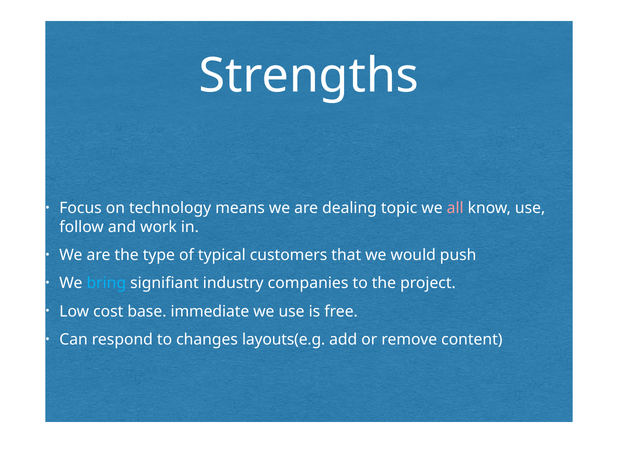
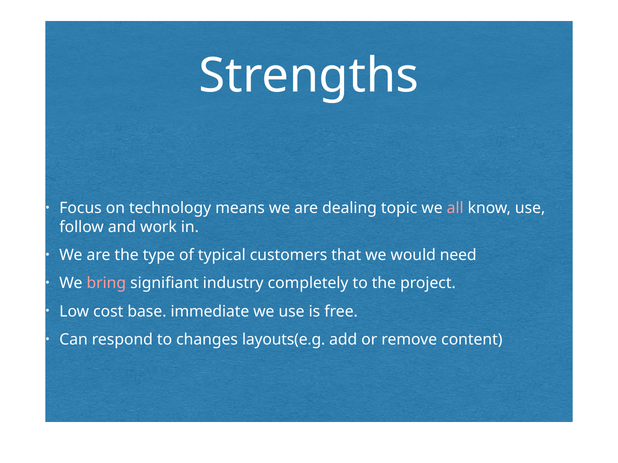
push: push -> need (458, 255)
bring colour: light blue -> pink (106, 284)
companies: companies -> completely (308, 284)
